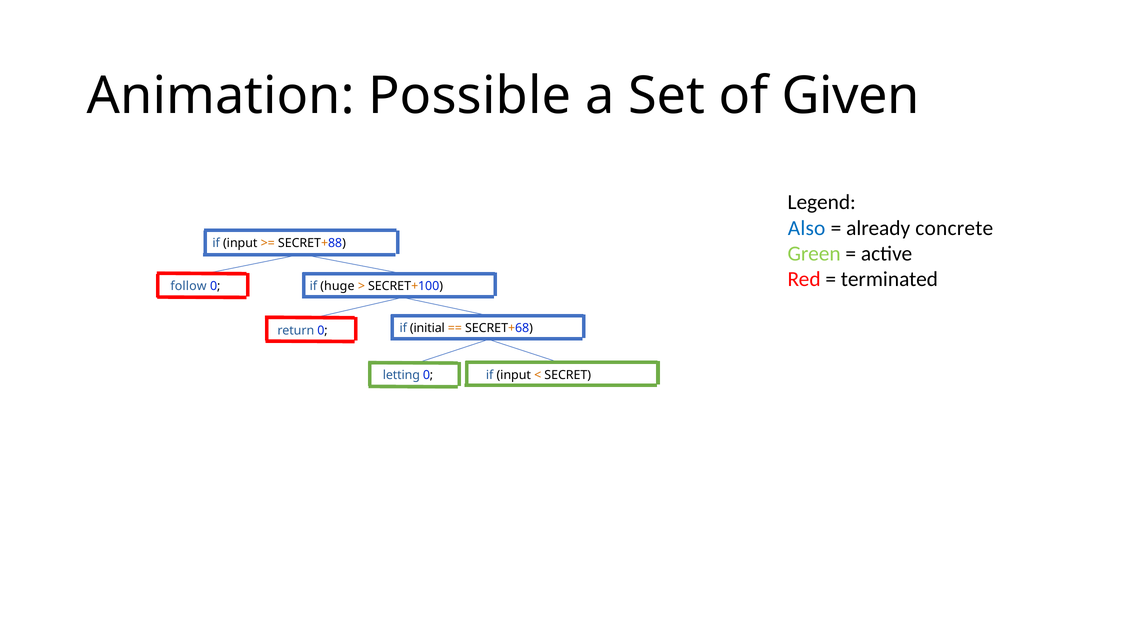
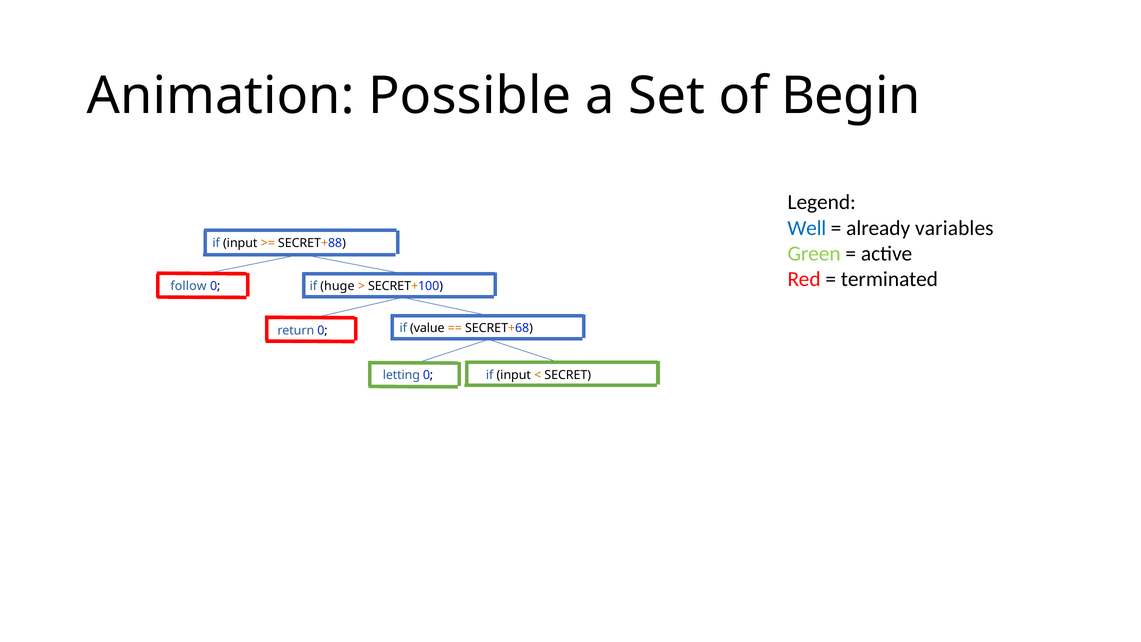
Given: Given -> Begin (851, 96)
Also: Also -> Well (807, 228)
concrete: concrete -> variables (954, 228)
initial: initial -> value (427, 328)
